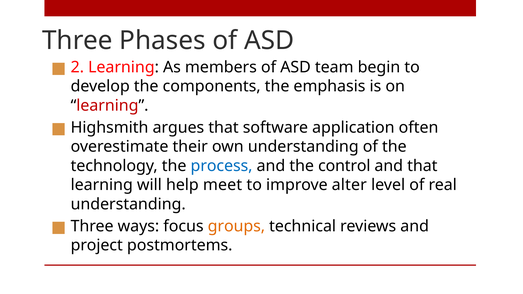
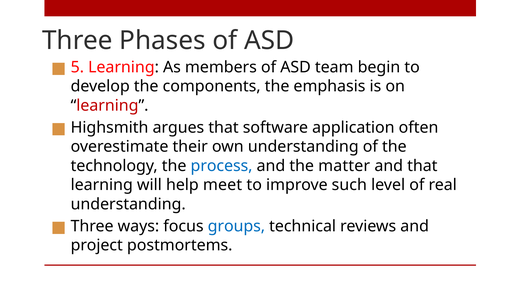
2: 2 -> 5 (77, 67)
control: control -> matter (344, 166)
alter: alter -> such (349, 185)
groups colour: orange -> blue (236, 226)
